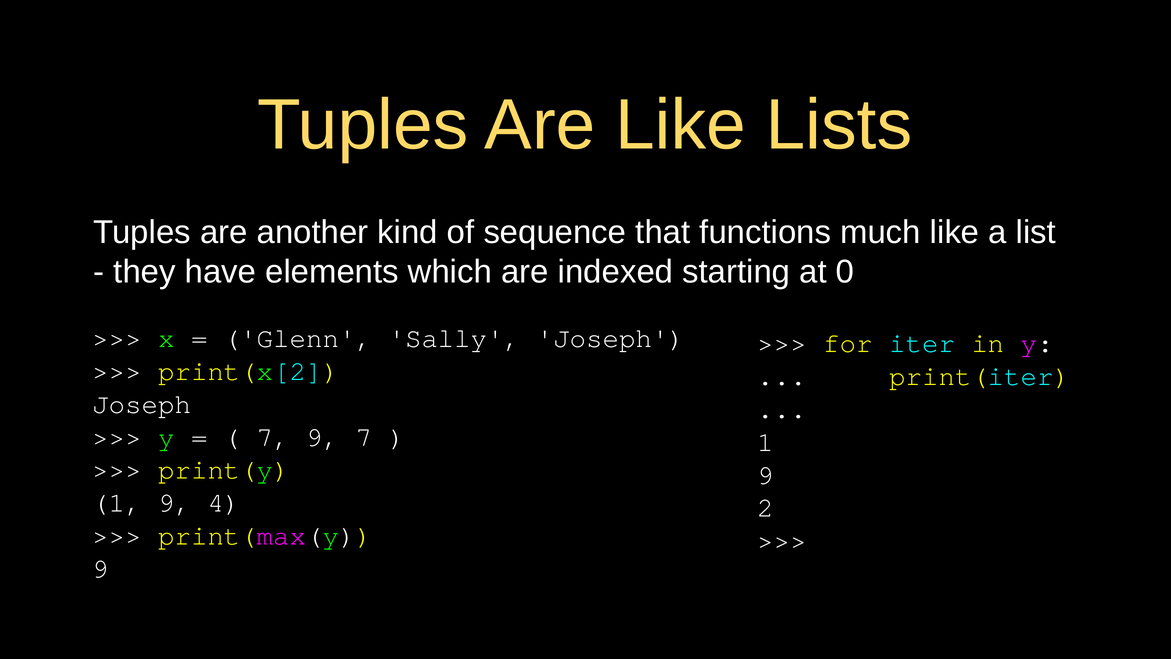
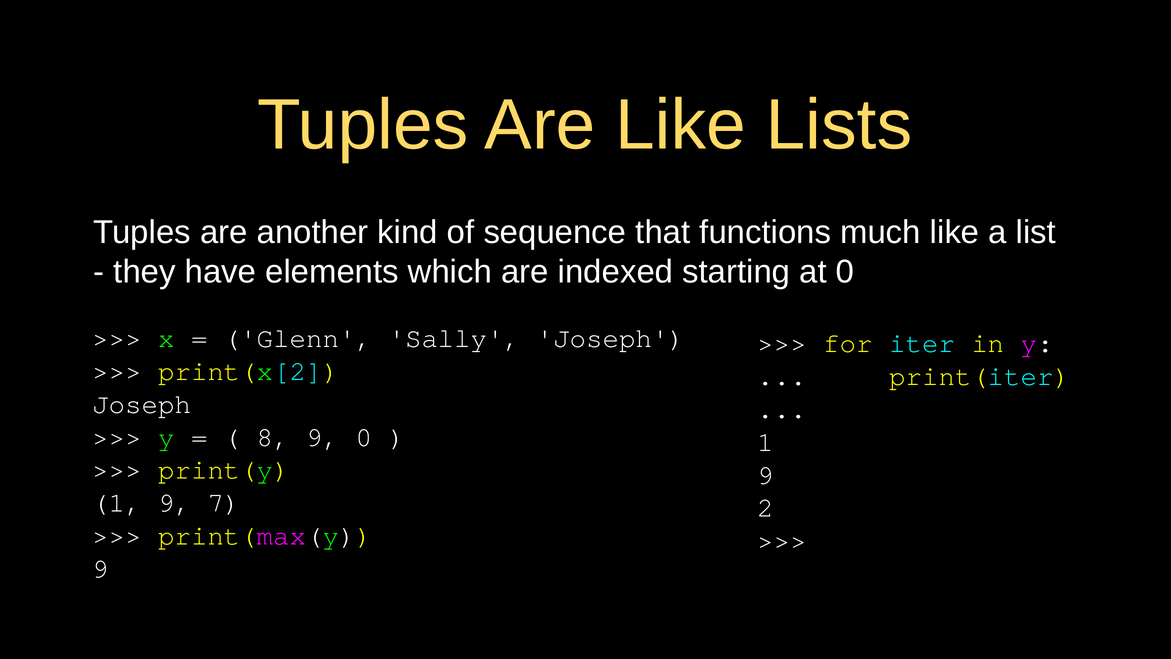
7: 7 -> 8 (273, 437)
9 7: 7 -> 0 (364, 437)
4: 4 -> 7 (224, 503)
